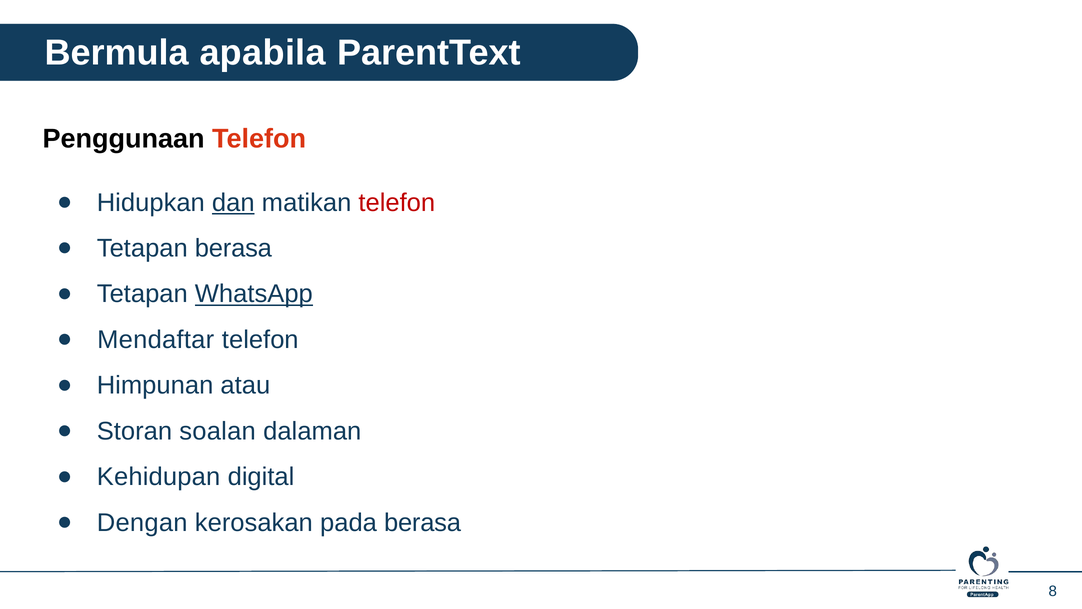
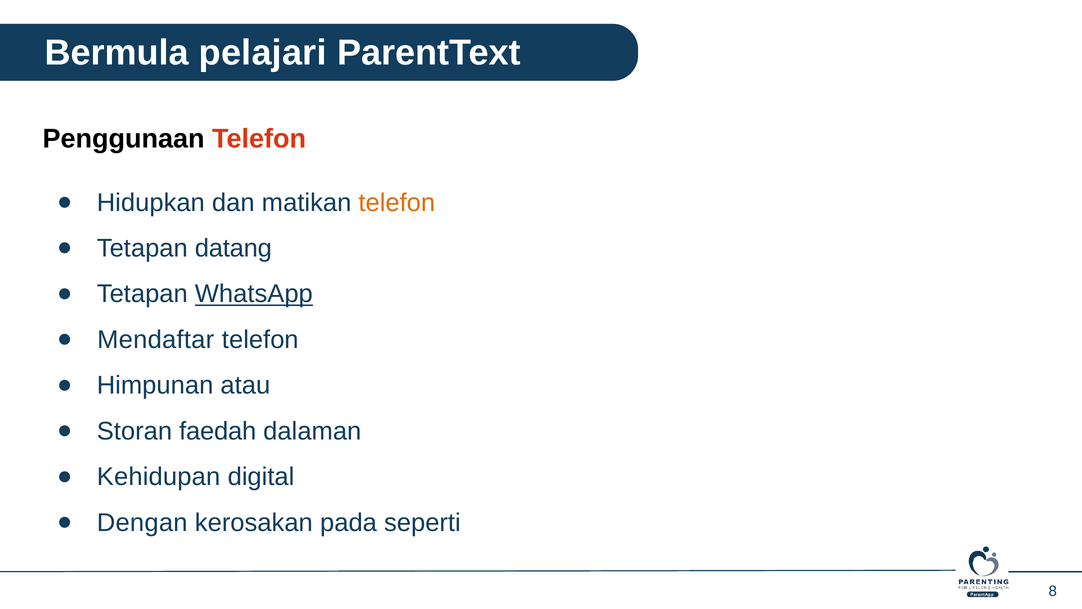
apabila: apabila -> pelajari (263, 53)
dan underline: present -> none (233, 202)
telefon colour: red -> orange (397, 202)
Tetapan berasa: berasa -> datang (233, 248)
soalan: soalan -> faedah (218, 431)
pada berasa: berasa -> seperti (422, 522)
